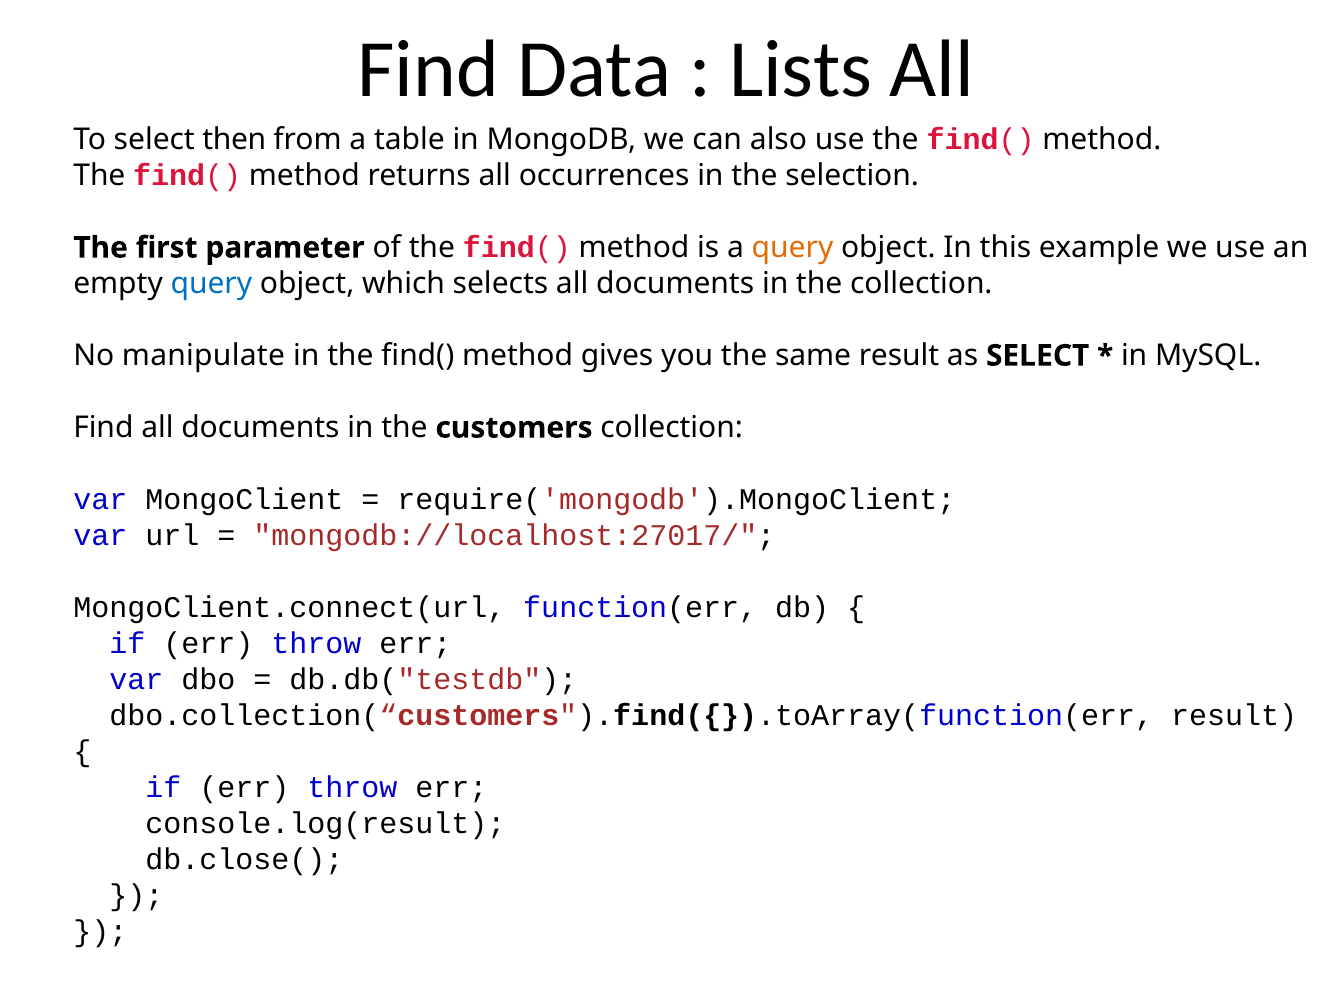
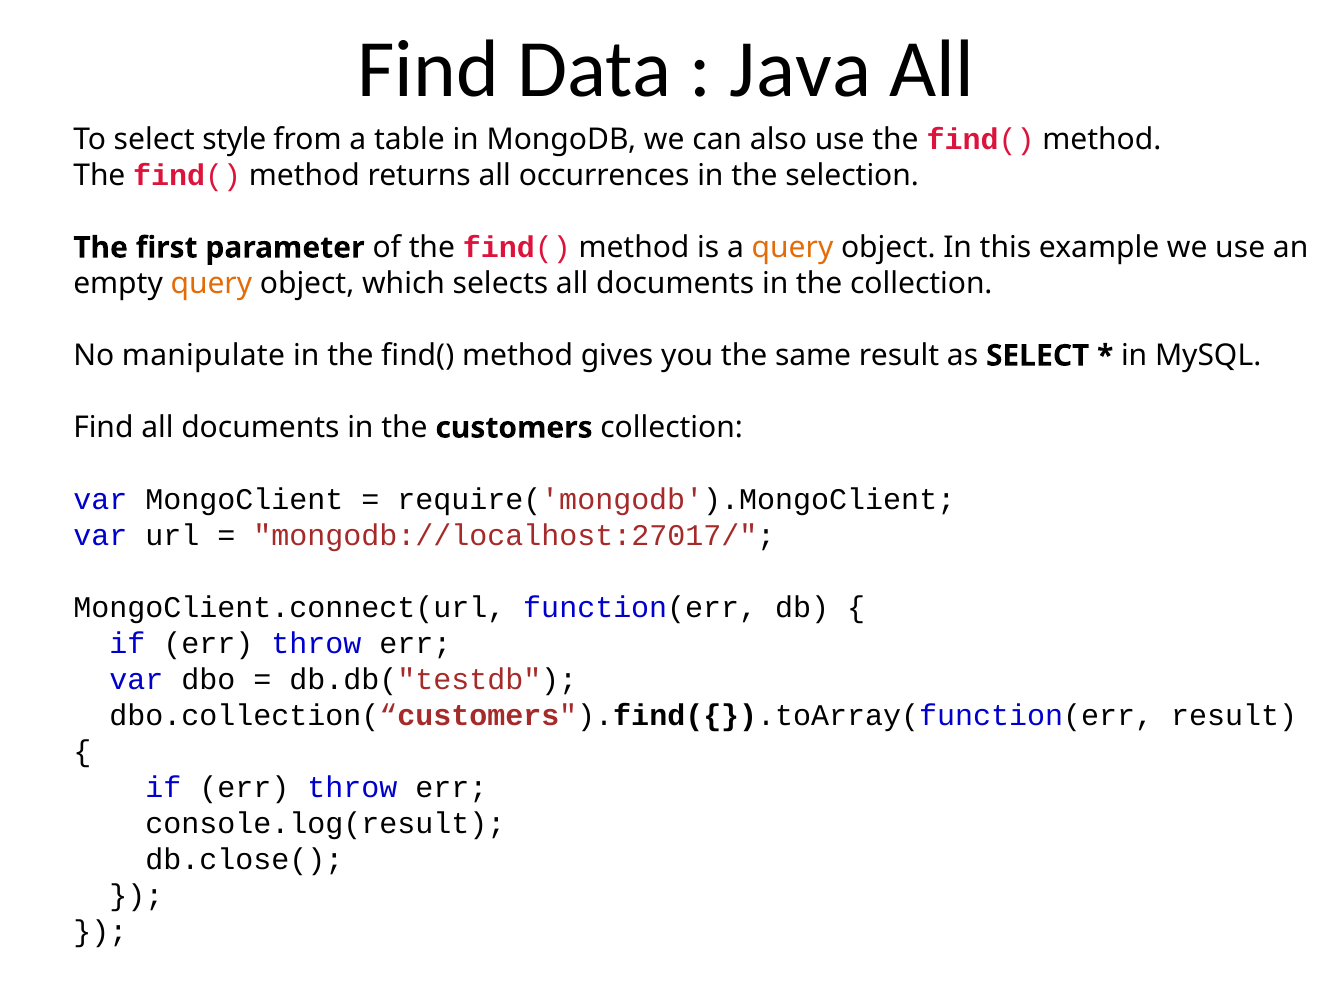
Lists: Lists -> Java (801, 70)
then: then -> style (234, 140)
query colour: blue -> orange (211, 284)
